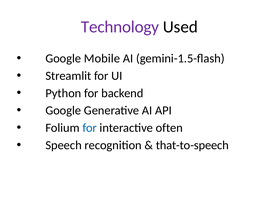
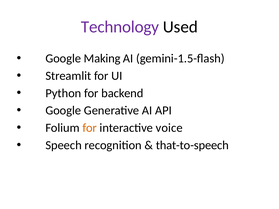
Mobile: Mobile -> Making (102, 59)
for colour: blue -> orange (90, 128)
often: often -> voice (169, 128)
